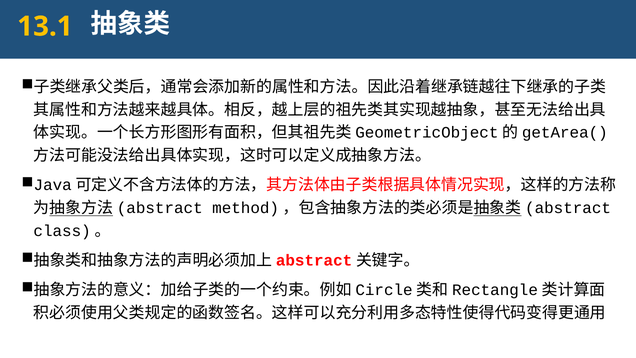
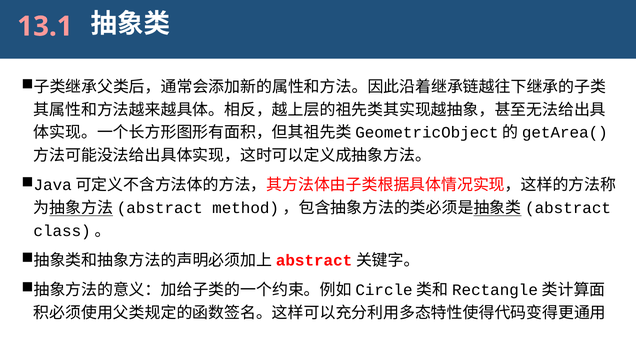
13.1 colour: yellow -> pink (45, 26)
